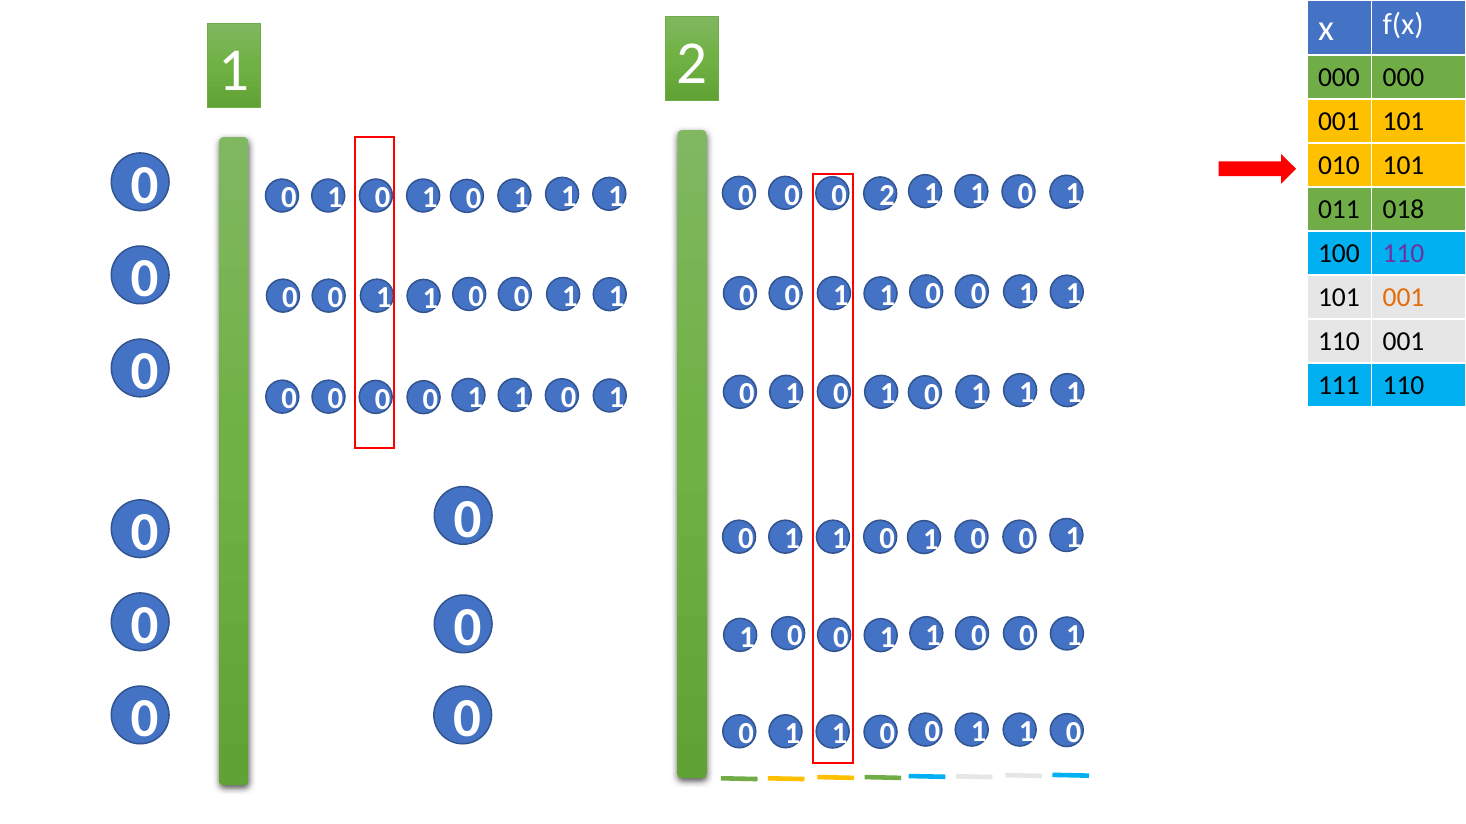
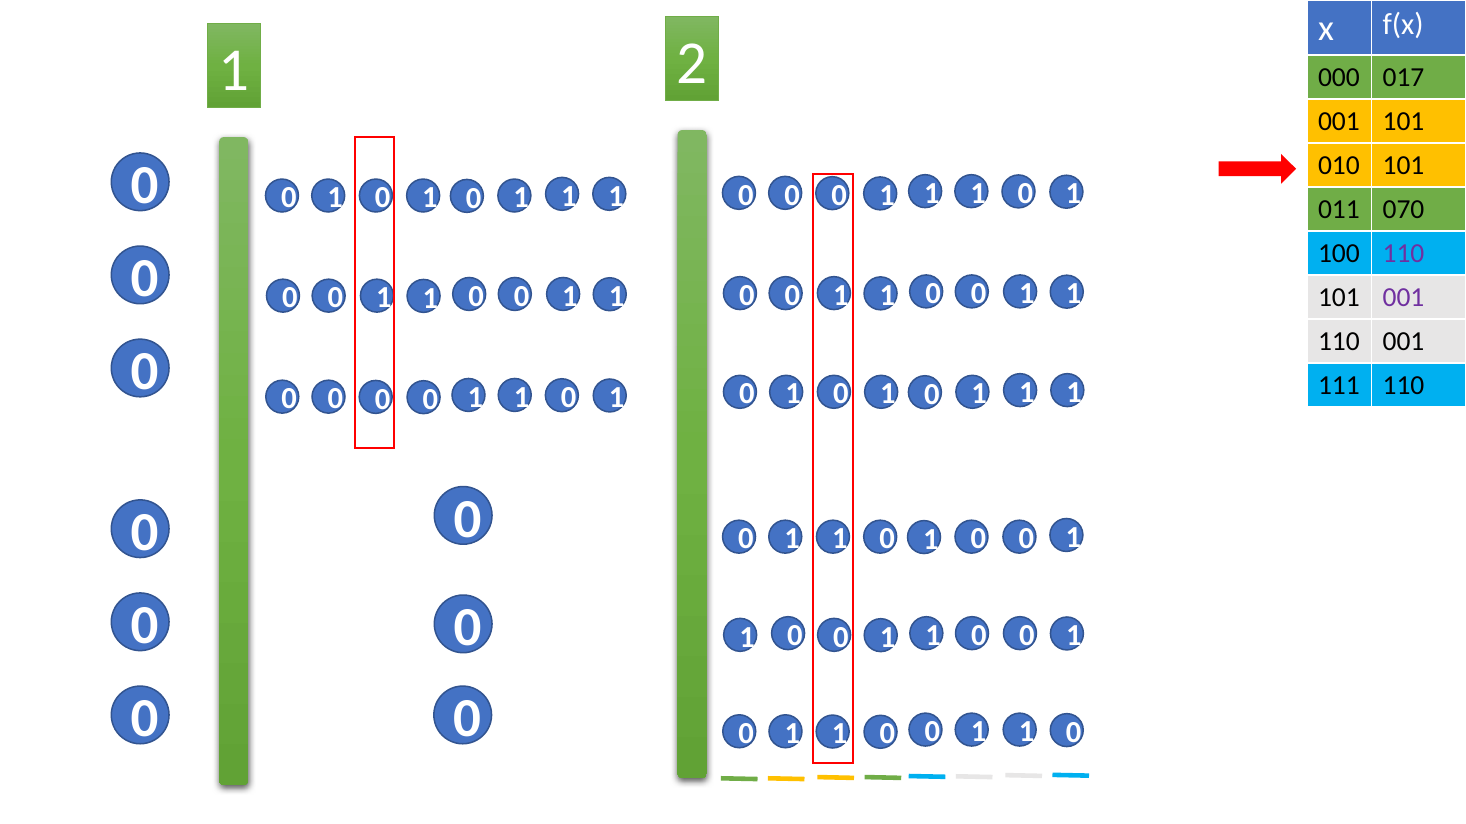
000 000: 000 -> 017 (1404, 78)
2: 2 -> 1 (887, 196)
018: 018 -> 070 (1404, 210)
001 colour: orange -> purple (1404, 298)
